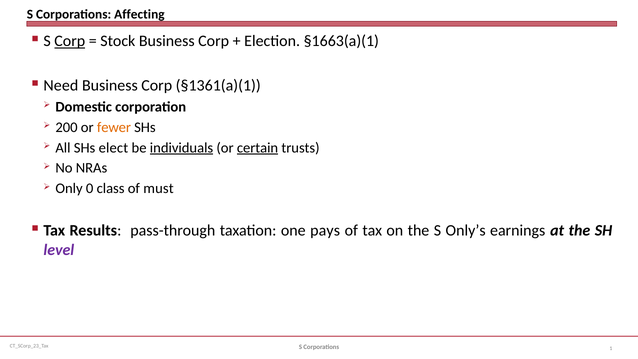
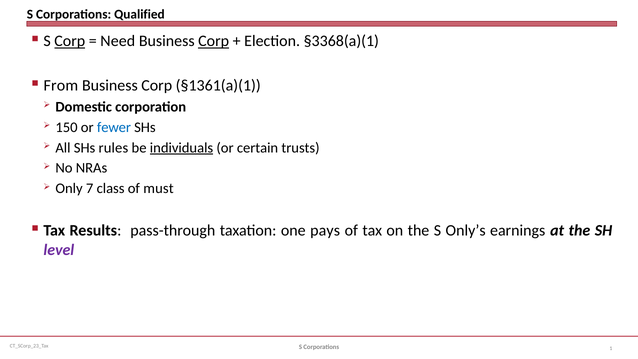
Affecting: Affecting -> Qualified (139, 14)
Stock: Stock -> Need (118, 41)
Corp underline: none -> present (214, 41)
§1663(a)(1: §1663(a)(1 -> §3368(a)(1 (341, 41)
Need: Need -> From (61, 86)
200: 200 -> 150 (66, 127)
fewer colour: orange -> blue (114, 127)
elect: elect -> rules (113, 148)
certain underline: present -> none (258, 148)
0: 0 -> 7 (90, 189)
